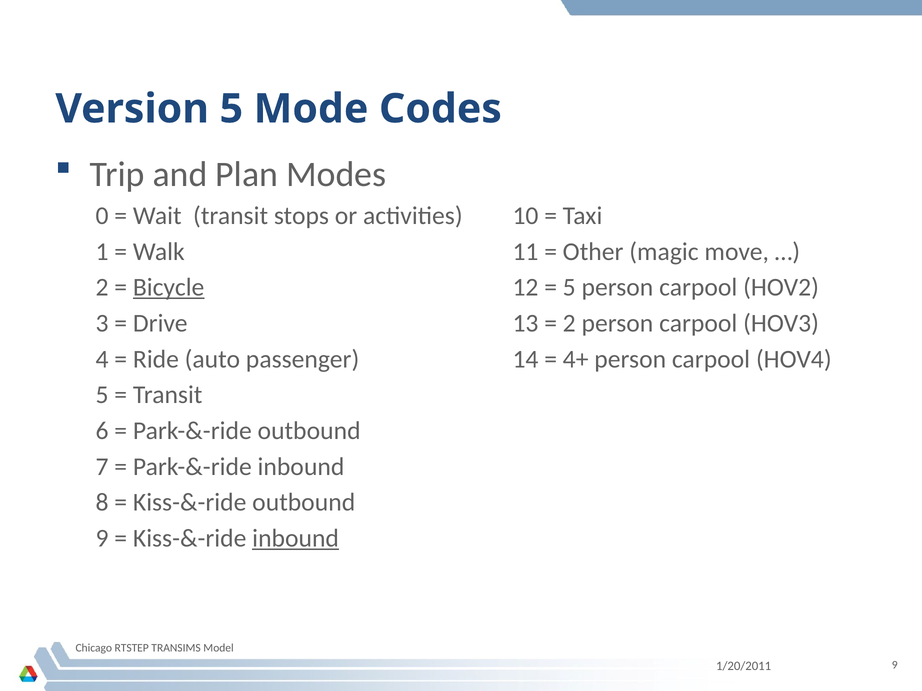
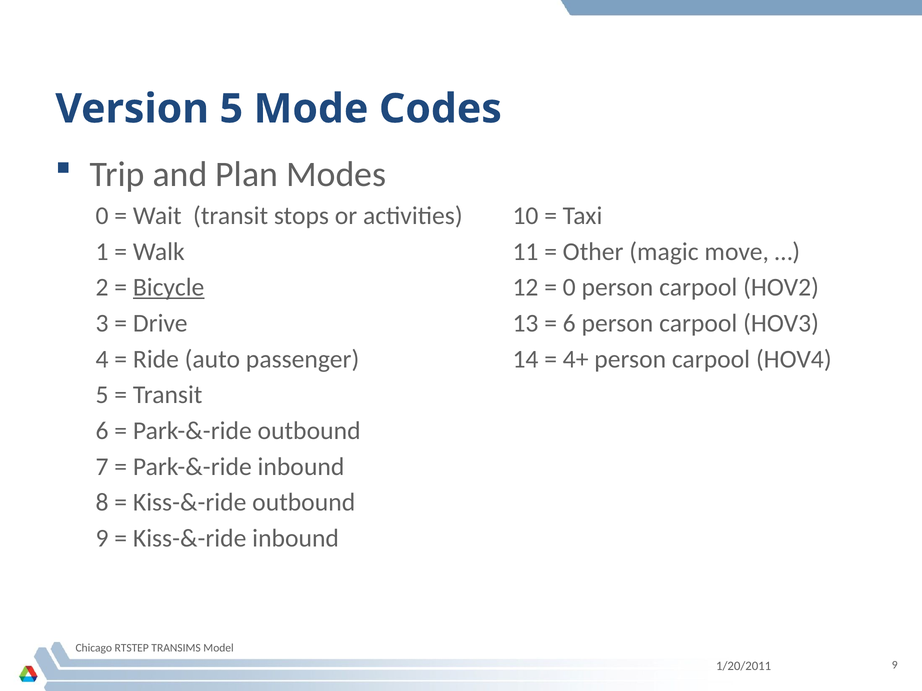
5: 5 -> 0 (569, 288)
2: 2 -> 6 (569, 324)
inbound underline: present -> none (296, 539)
